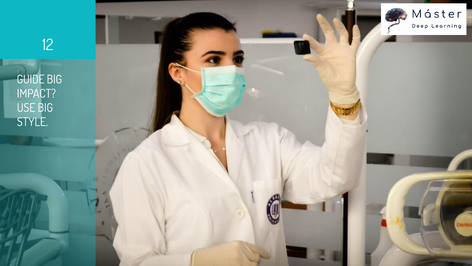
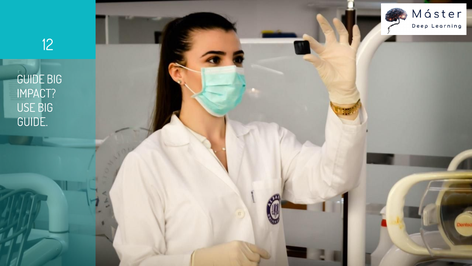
STYLE: STYLE -> GUIDE (32, 122)
